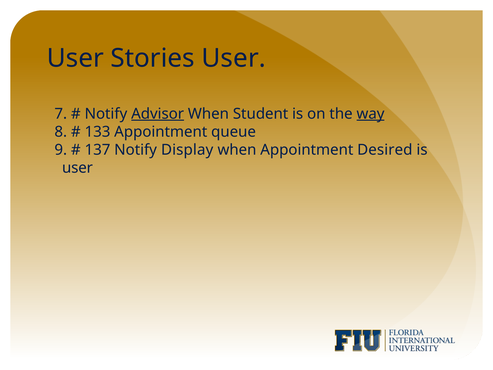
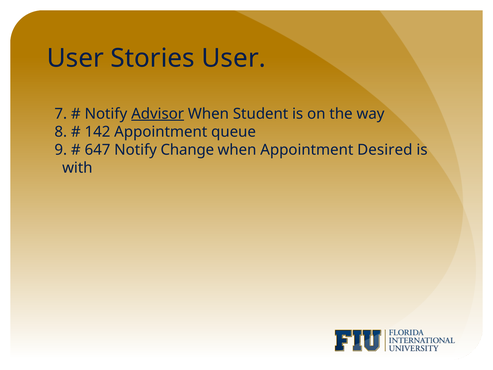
way underline: present -> none (370, 114)
133: 133 -> 142 (98, 132)
137: 137 -> 647 (98, 150)
Display: Display -> Change (187, 150)
user: user -> with (77, 168)
